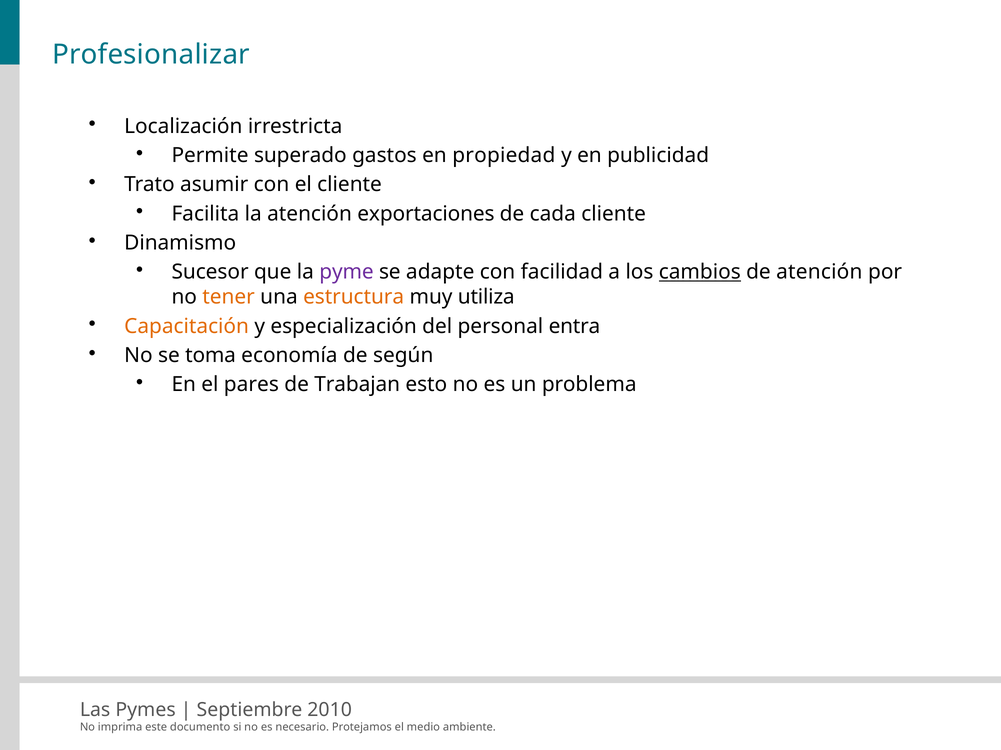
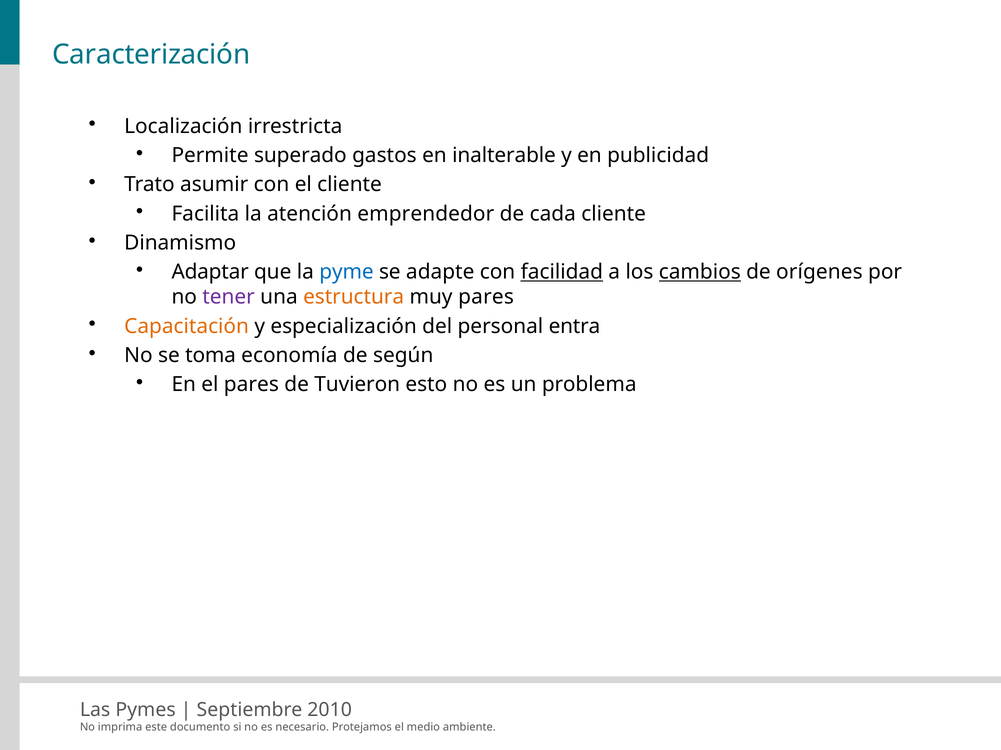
Profesionalizar: Profesionalizar -> Caracterización (151, 54)
propiedad: propiedad -> inalterable (504, 156)
exportaciones: exportaciones -> emprendedor (426, 214)
Sucesor: Sucesor -> Adaptar (210, 272)
pyme colour: purple -> blue (347, 272)
facilidad underline: none -> present (562, 272)
de atención: atención -> orígenes (819, 272)
tener colour: orange -> purple (229, 297)
muy utiliza: utiliza -> pares (486, 297)
Trabajan: Trabajan -> Tuvieron (357, 385)
